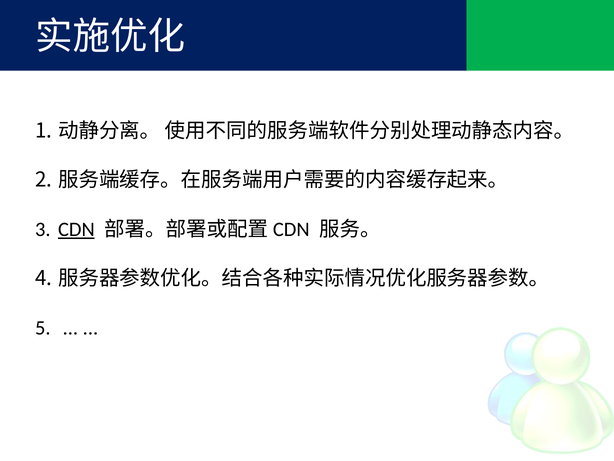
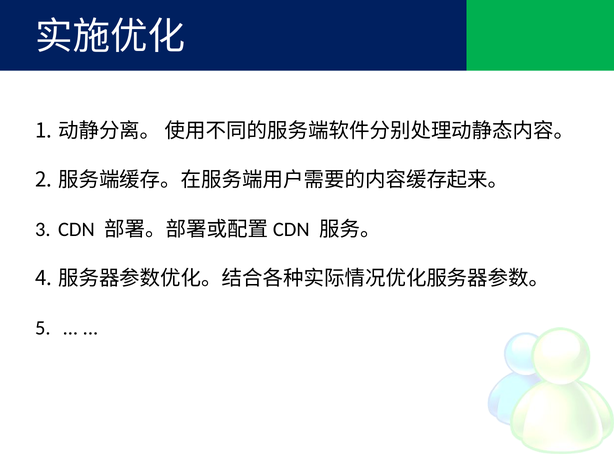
CDN underline: present -> none (76, 229)
